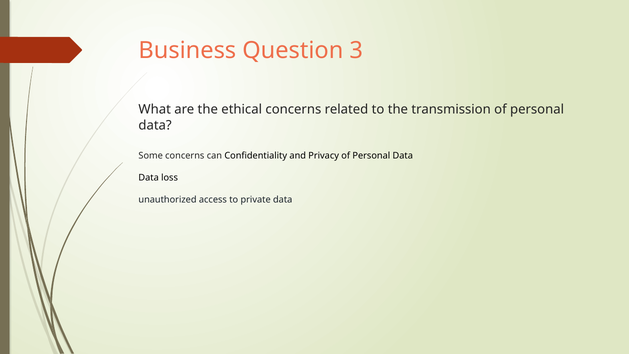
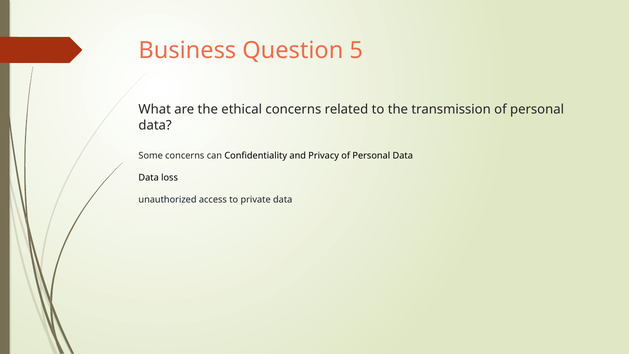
3: 3 -> 5 (356, 50)
